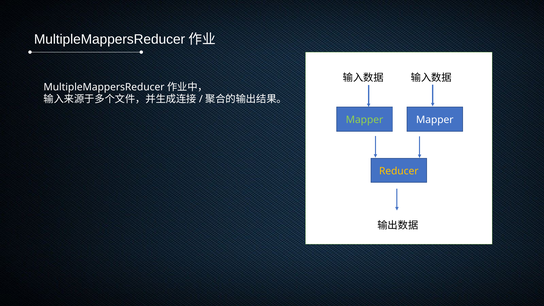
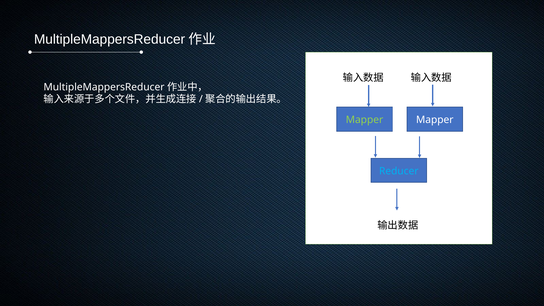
Reducer colour: yellow -> light blue (399, 171)
